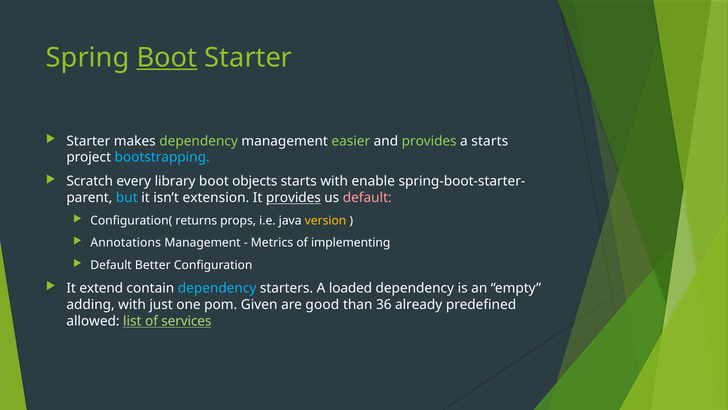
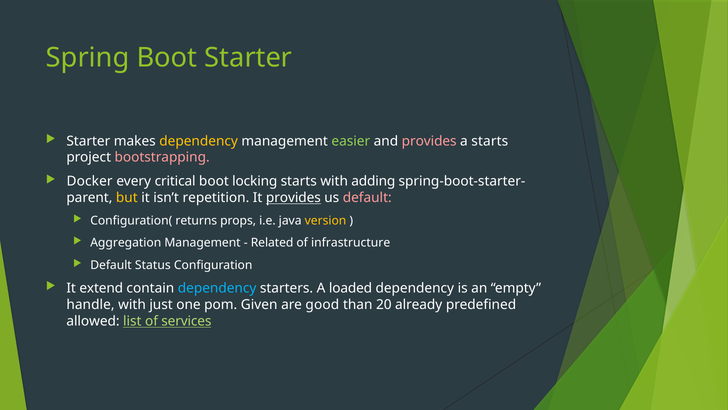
Boot underline: present -> none (167, 57)
dependency colour: light green -> yellow (199, 141)
provides colour: light green -> pink (429, 141)
bootstrapping colour: light blue -> pink (162, 157)
Scratch: Scratch -> Docker (90, 181)
library: library -> critical (175, 181)
objects: objects -> locking (255, 181)
enable: enable -> adding (373, 181)
but colour: light blue -> yellow (127, 198)
extension: extension -> repetition (216, 198)
Annotations: Annotations -> Aggregation (126, 243)
Metrics: Metrics -> Related (272, 243)
implementing: implementing -> infrastructure (351, 243)
Better: Better -> Status (153, 265)
adding: adding -> handle (91, 304)
36: 36 -> 20 (384, 304)
